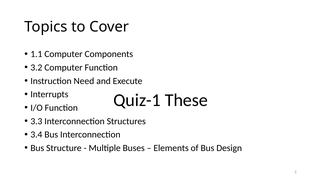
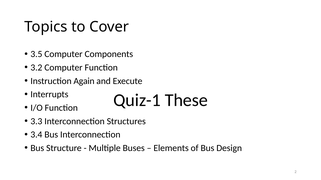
1.1: 1.1 -> 3.5 (36, 54)
Need: Need -> Again (84, 81)
